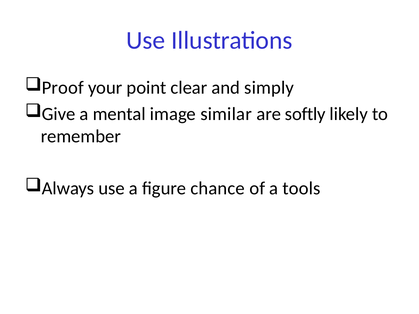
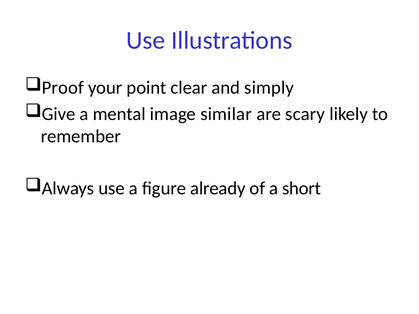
softly: softly -> scary (305, 114)
chance: chance -> already (218, 188)
tools: tools -> short (302, 188)
